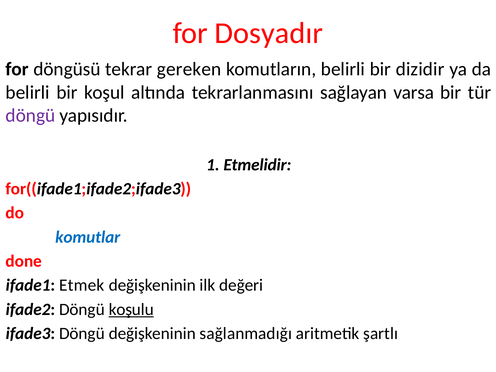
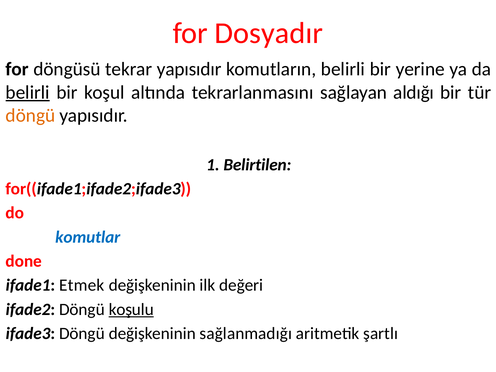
tekrar gereken: gereken -> yapısıdır (189, 69)
dizidir: dizidir -> yerine (420, 69)
belirli underline: none -> present (28, 92)
varsa: varsa -> aldığı (414, 92)
döngü colour: purple -> orange (30, 115)
Etmelidir: Etmelidir -> Belirtilen (257, 165)
